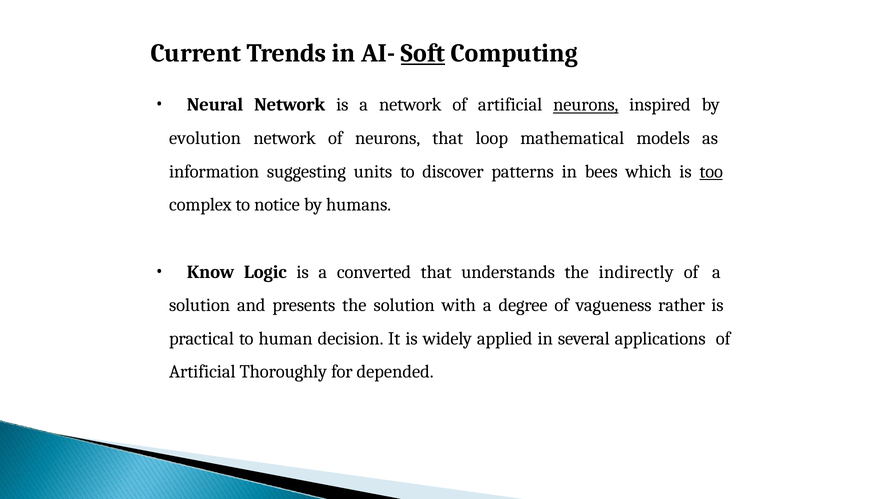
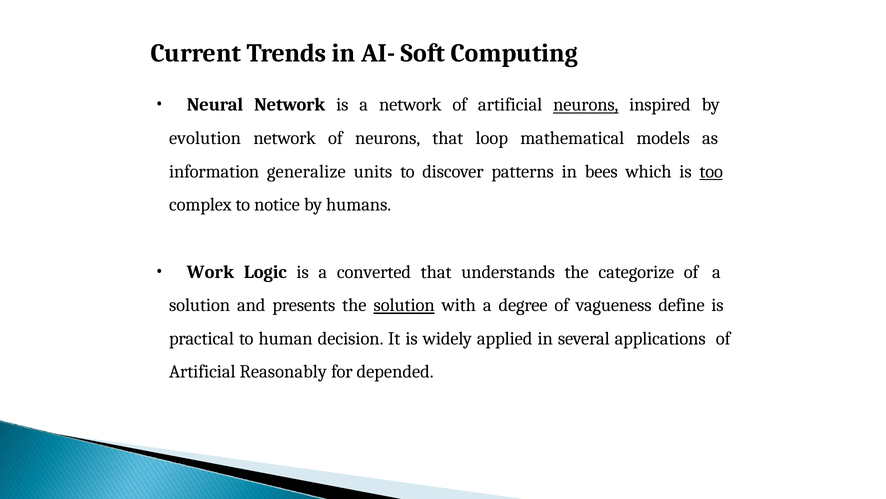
Soft underline: present -> none (423, 53)
suggesting: suggesting -> generalize (306, 171)
Know: Know -> Work (210, 272)
indirectly: indirectly -> categorize (636, 272)
solution underline: none -> present (404, 305)
rather: rather -> define (682, 305)
Thoroughly: Thoroughly -> Reasonably (283, 371)
